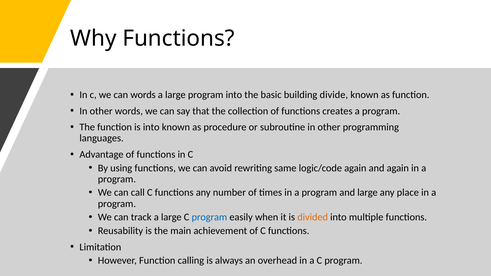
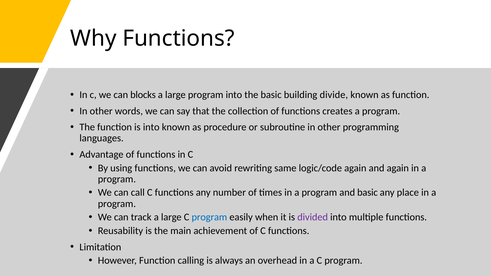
can words: words -> blocks (143, 95)
and large: large -> basic (367, 193)
divided colour: orange -> purple (313, 217)
